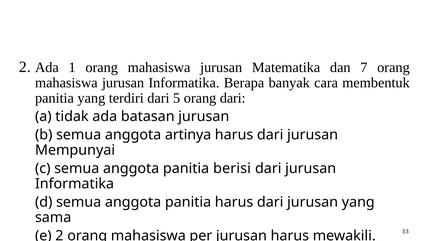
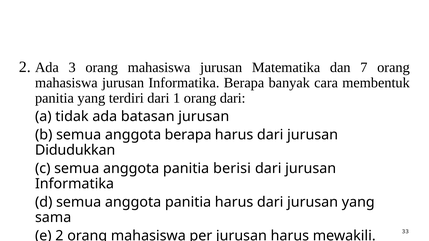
1: 1 -> 3 (72, 67)
5: 5 -> 1 (177, 98)
anggota artinya: artinya -> berapa (188, 135)
Mempunyai: Mempunyai -> Didudukkan (75, 150)
